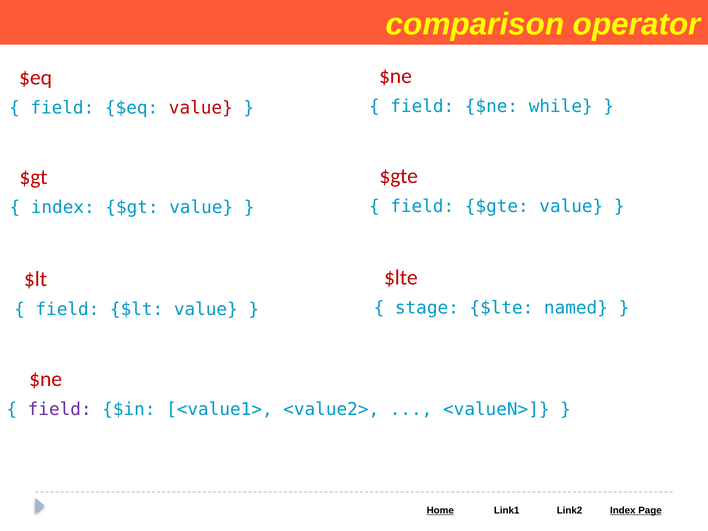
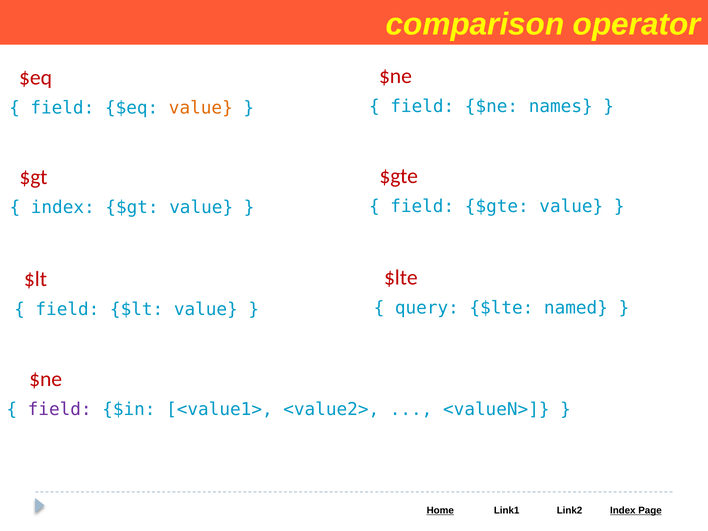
while: while -> names (561, 106)
value colour: red -> orange (201, 108)
stage: stage -> query (427, 308)
